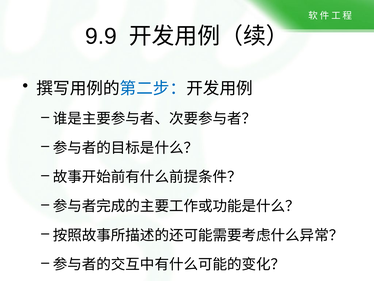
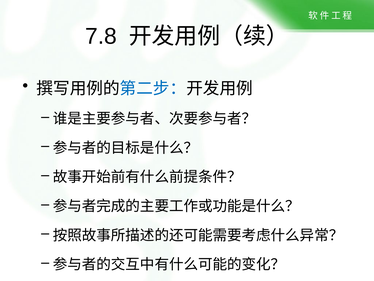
9.9: 9.9 -> 7.8 (101, 36)
